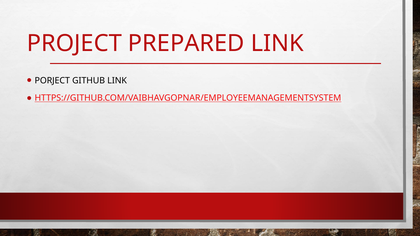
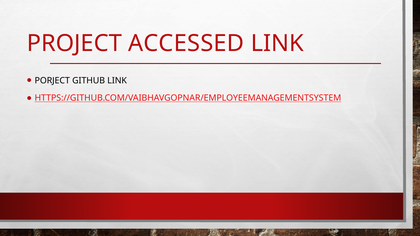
PREPARED: PREPARED -> ACCESSED (186, 43)
